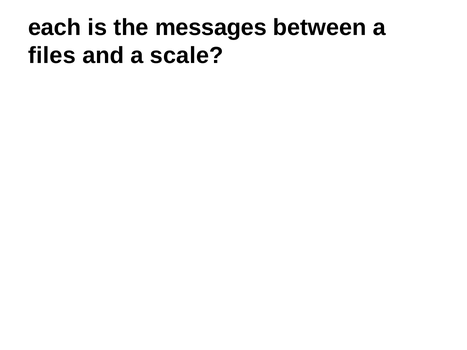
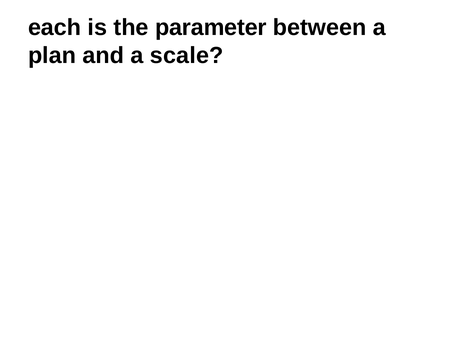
messages: messages -> parameter (211, 27)
files: files -> plan (52, 55)
